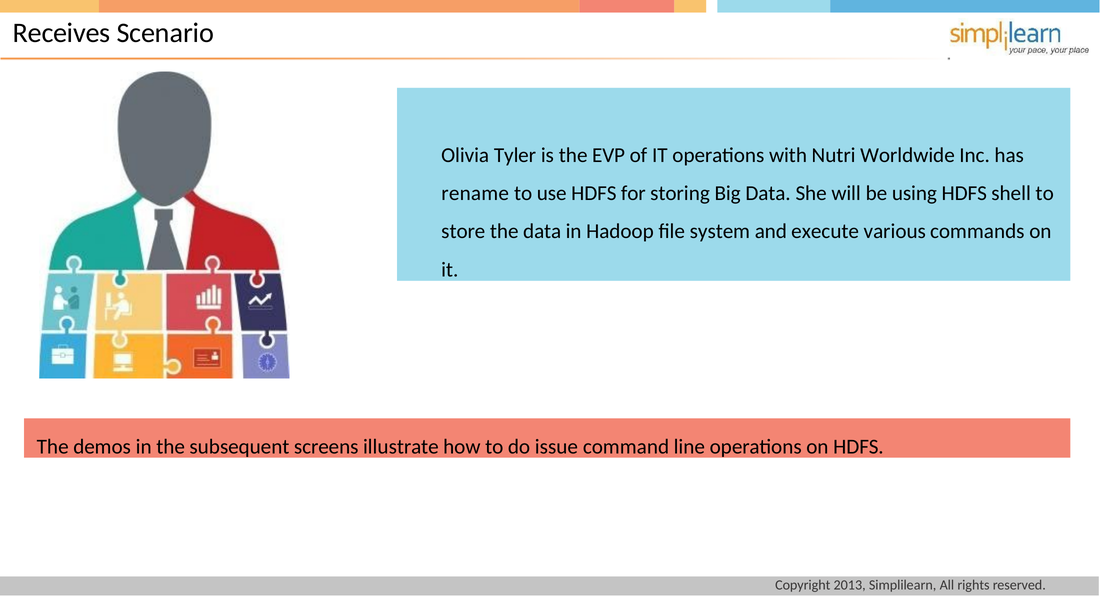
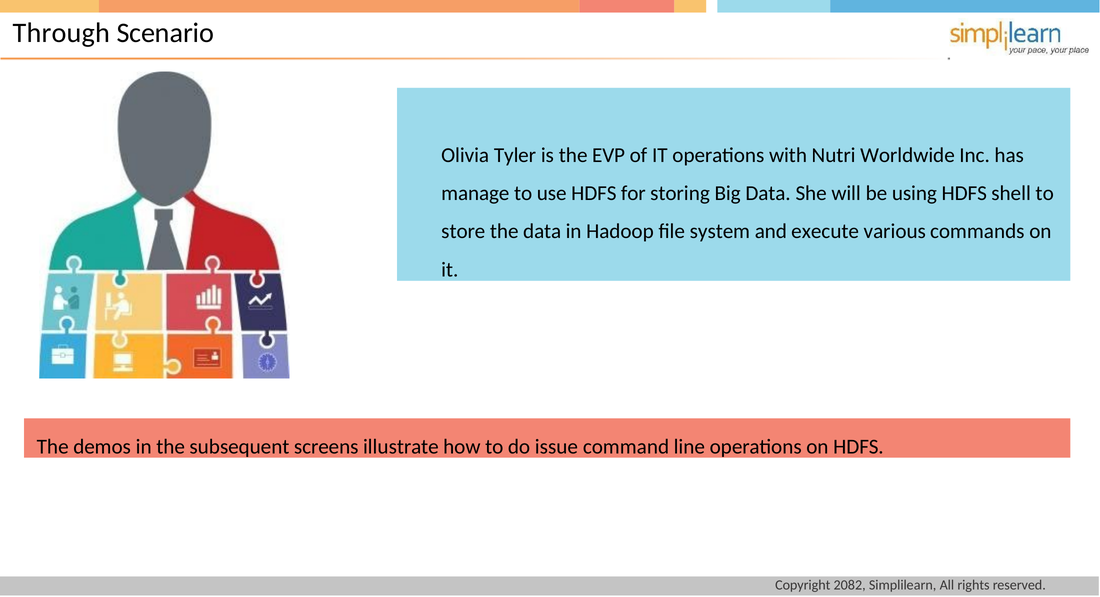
Receives: Receives -> Through (61, 33)
rename: rename -> manage (475, 193)
2013: 2013 -> 2082 (850, 585)
